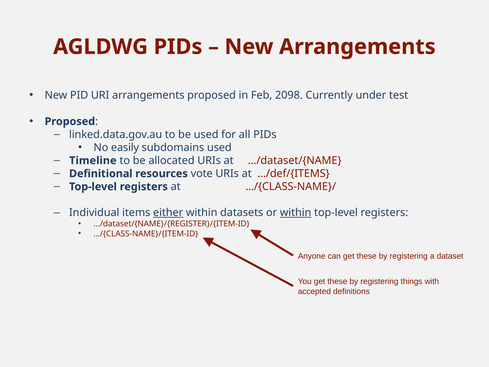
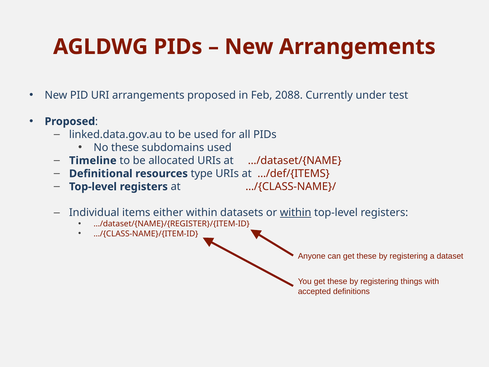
2098: 2098 -> 2088 (289, 95)
No easily: easily -> these (125, 147)
vote: vote -> type (202, 173)
either underline: present -> none (168, 213)
